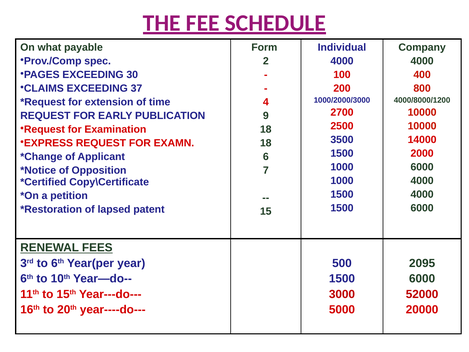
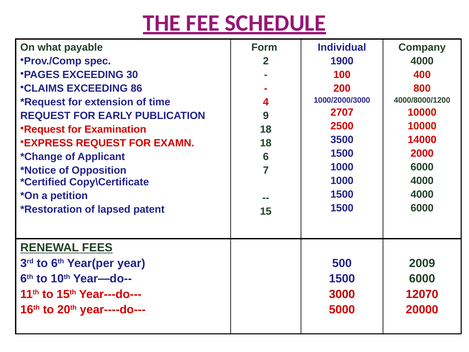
4000: 4000 -> 1900 (342, 61)
37: 37 -> 86 (136, 88)
2700: 2700 -> 2707 (342, 112)
2095: 2095 -> 2009 (422, 263)
52000: 52000 -> 12070 (422, 294)
